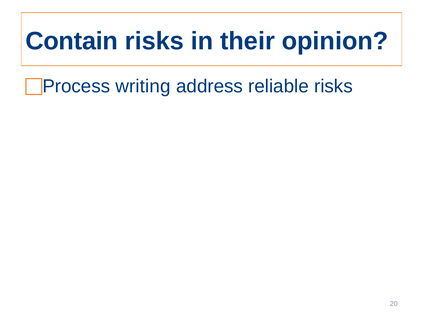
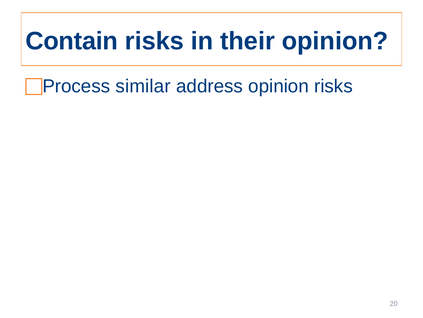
writing: writing -> similar (143, 86)
address reliable: reliable -> opinion (279, 86)
